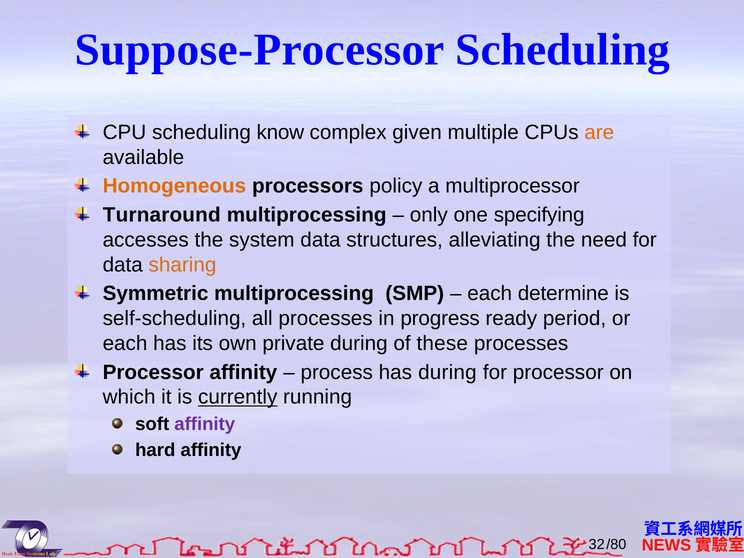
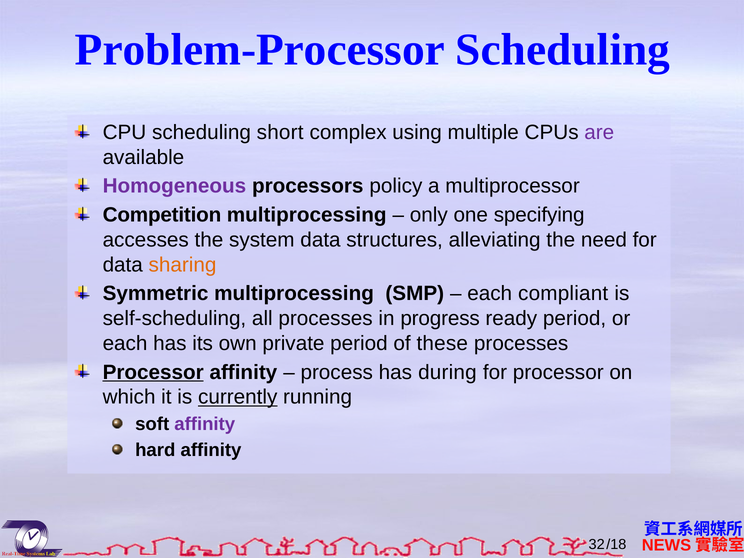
Suppose-Processor: Suppose-Processor -> Problem-Processor (260, 50)
know: know -> short (280, 132)
given: given -> using (417, 132)
are colour: orange -> purple (599, 132)
Homogeneous colour: orange -> purple (174, 186)
Turnaround: Turnaround -> Competition (162, 215)
determine: determine -> compliant (563, 294)
private during: during -> period (359, 343)
Processor underline: none -> present (153, 372)
/80: /80 -> /18 (616, 544)
